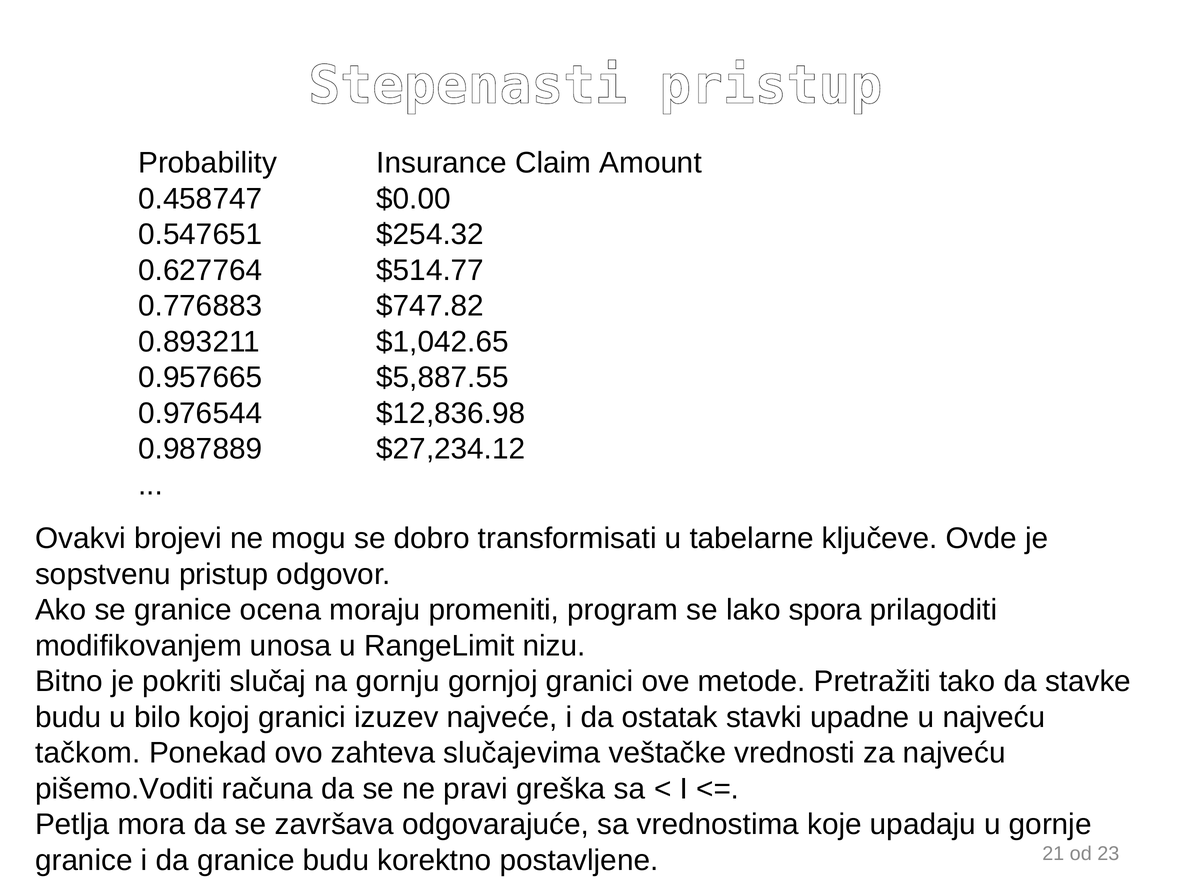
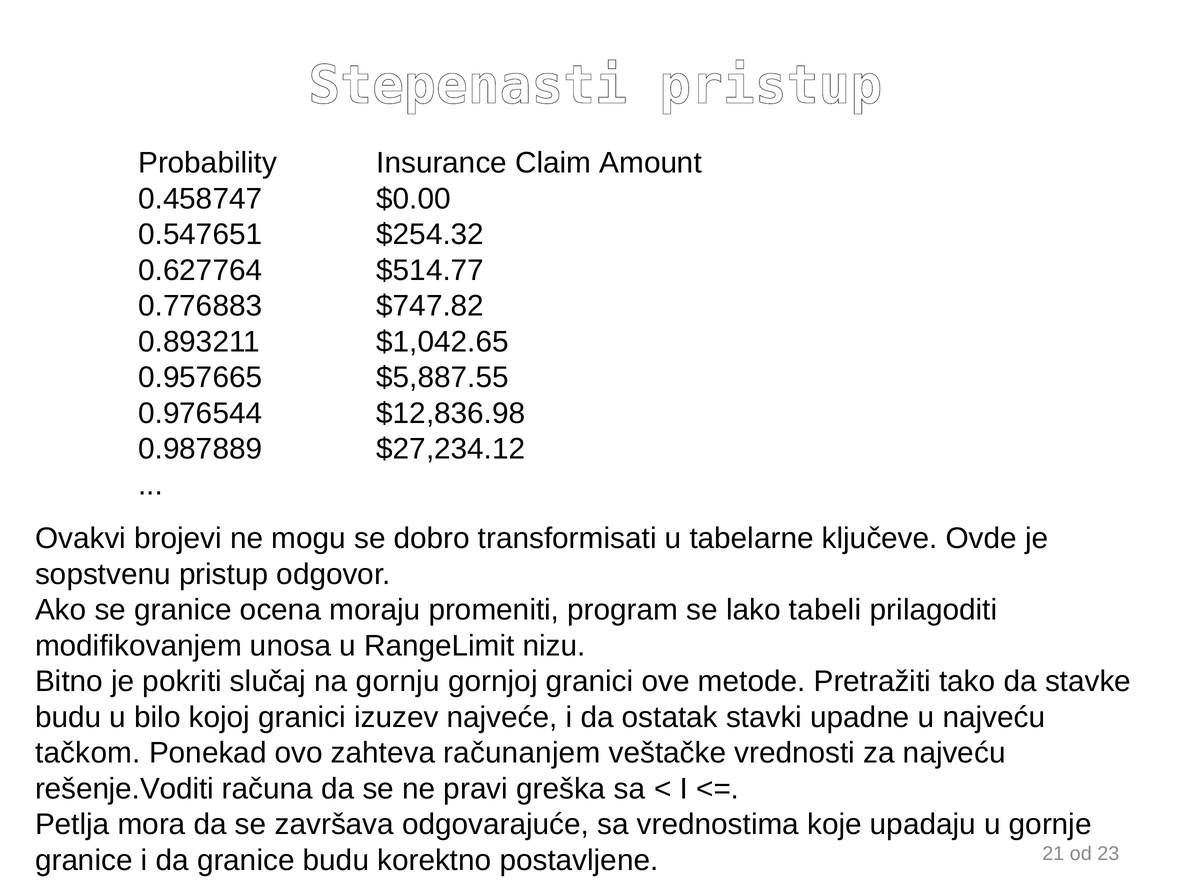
spora: spora -> tabeli (825, 609)
slučajevima: slučajevima -> računanjem (522, 752)
pišemo.Voditi: pišemo.Voditi -> rešenje.Voditi (124, 788)
